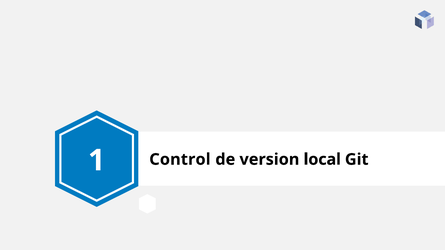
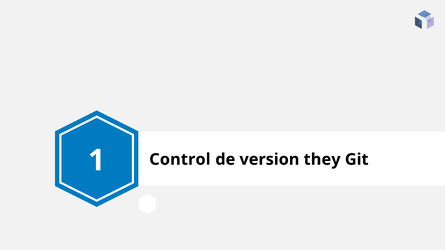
local: local -> they (322, 160)
